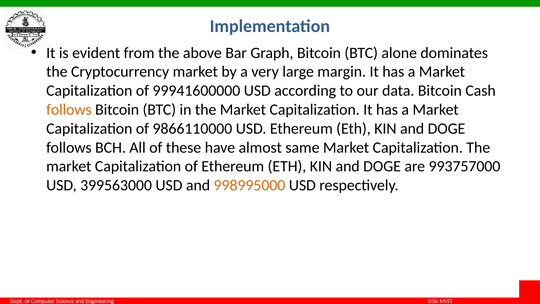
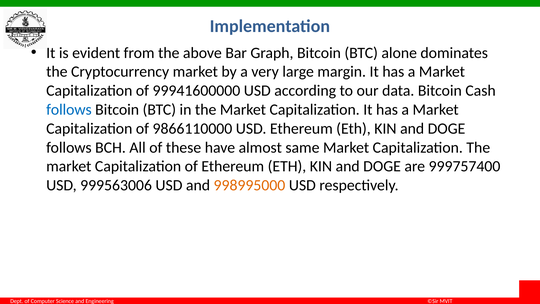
follows colour: orange -> blue (69, 110)
993757000: 993757000 -> 999757400 (464, 166)
399563000: 399563000 -> 999563006 (116, 185)
